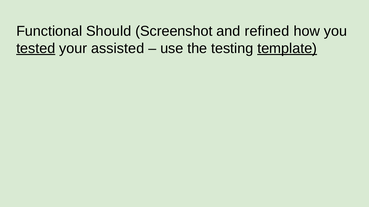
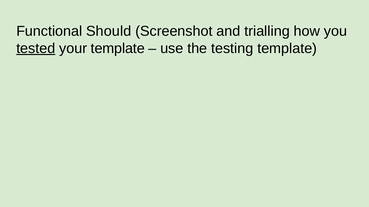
refined: refined -> trialling (267, 31)
your assisted: assisted -> template (118, 48)
template underline: present -> none (287, 48)
